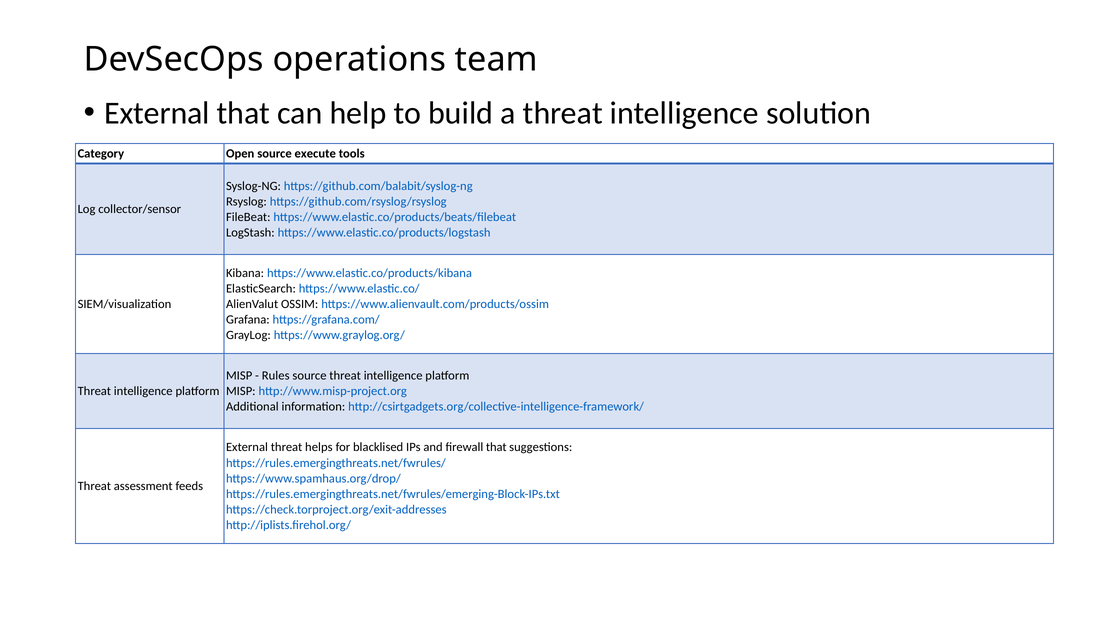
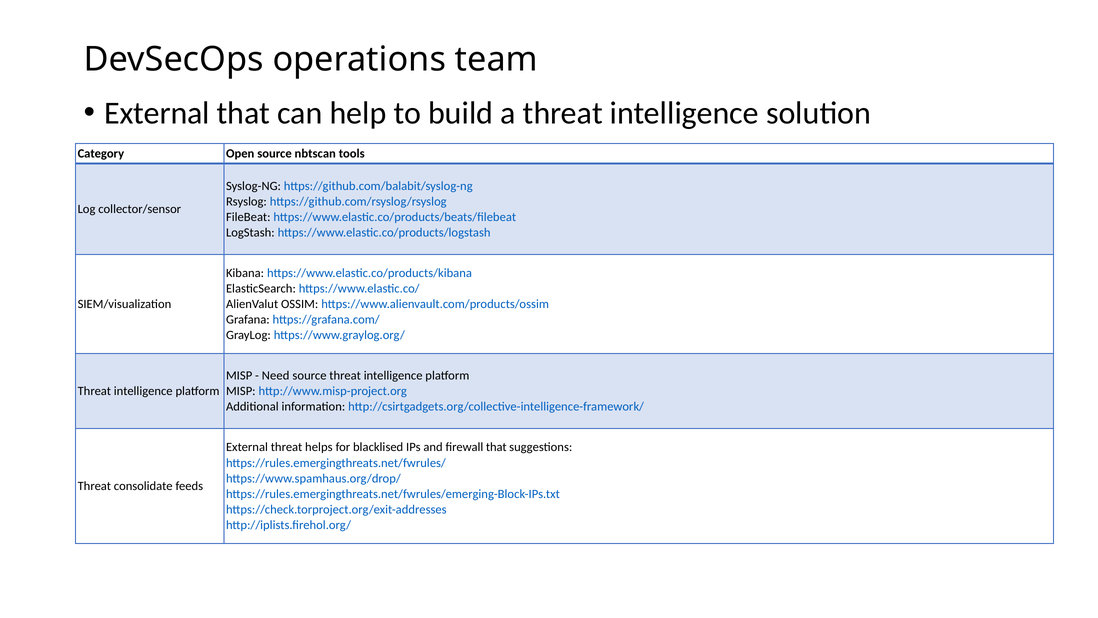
execute: execute -> nbtscan (315, 154)
Rules: Rules -> Need (276, 375)
assessment: assessment -> consolidate (143, 486)
